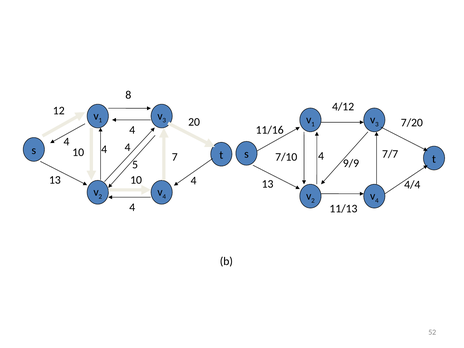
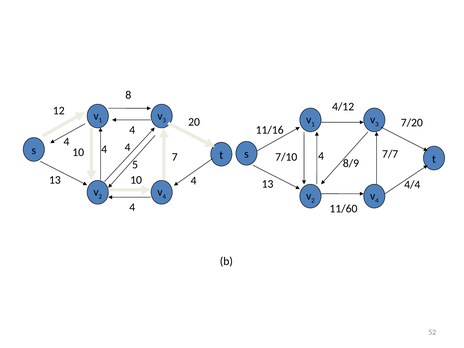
9/9: 9/9 -> 8/9 (351, 163)
11/13: 11/13 -> 11/60 (343, 209)
